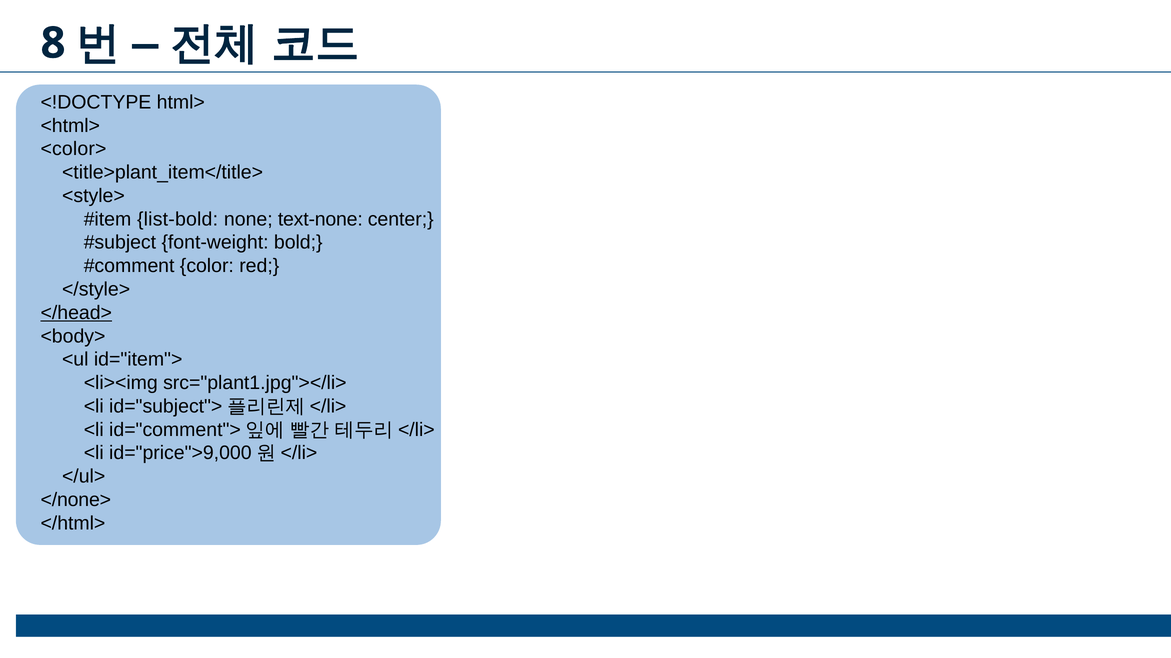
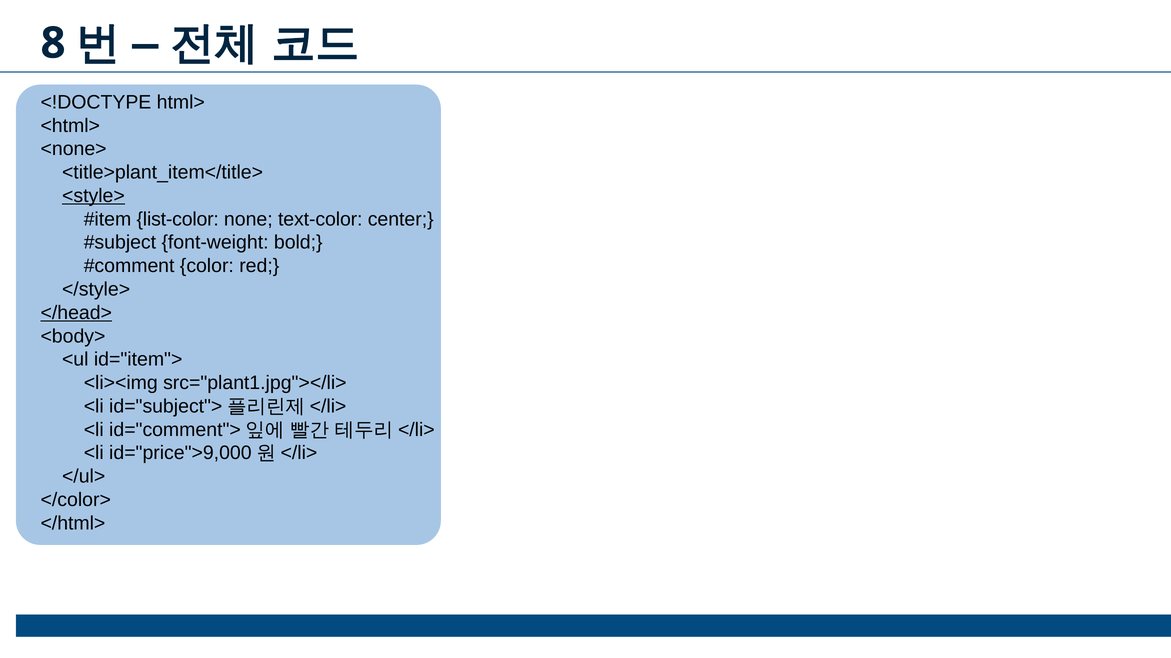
<color>: <color> -> <none> (74, 149)
<style> underline: none -> present (93, 196)
list-bold: list-bold -> list-color (178, 219)
text-none: text-none -> text-color (320, 219)
</none>: </none> -> </color> (76, 500)
